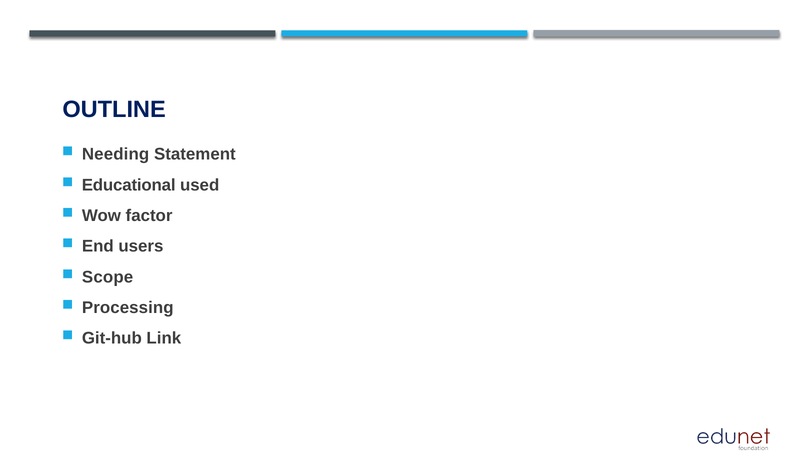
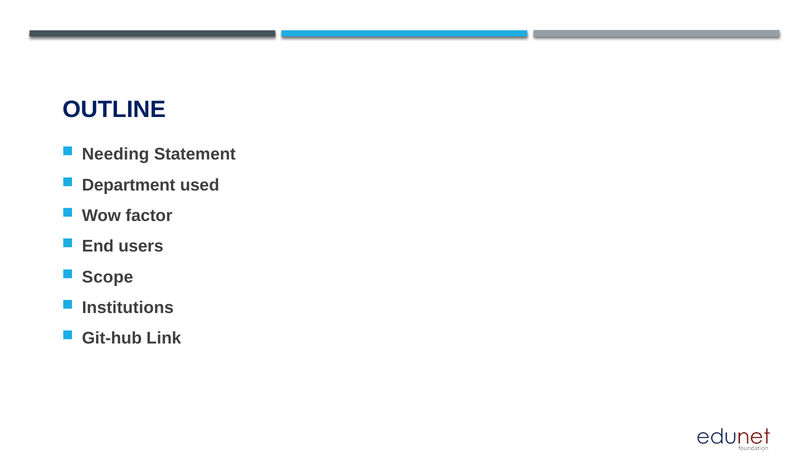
Educational: Educational -> Department (129, 185)
Processing: Processing -> Institutions (128, 308)
